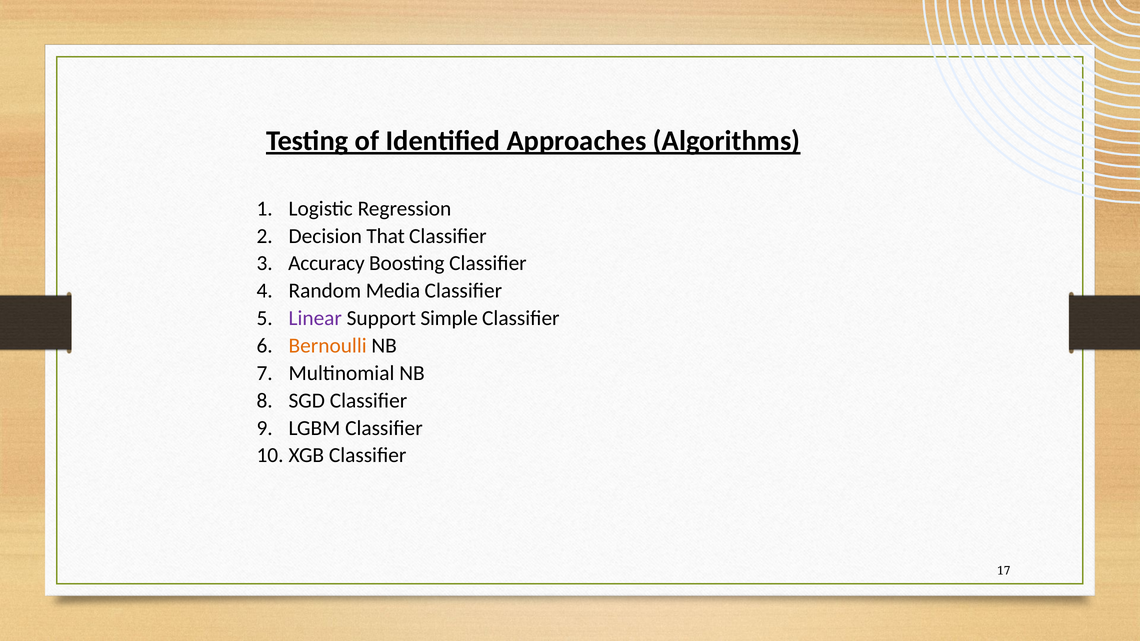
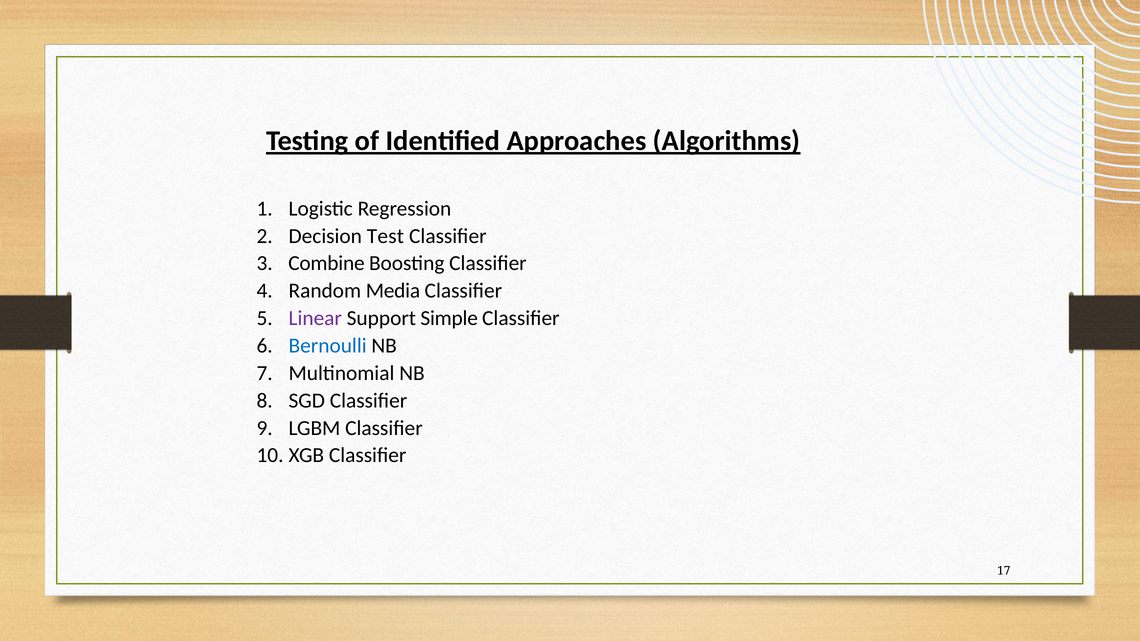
That: That -> Test (385, 236)
Accuracy: Accuracy -> Combine (326, 264)
Bernoulli colour: orange -> blue (328, 346)
